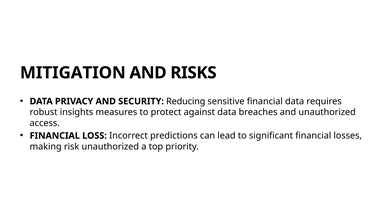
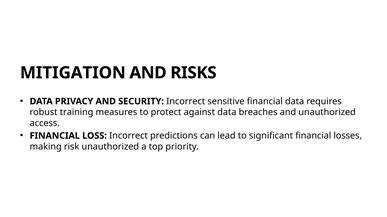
SECURITY Reducing: Reducing -> Incorrect (186, 102)
insights: insights -> training (77, 113)
